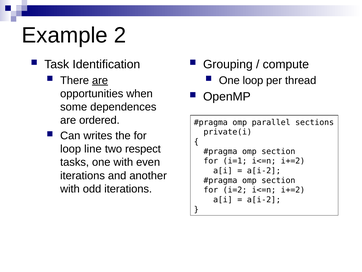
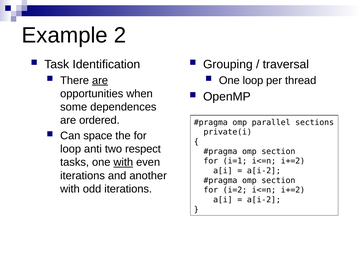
compute: compute -> traversal (286, 64)
writes: writes -> space (98, 135)
line: line -> anti (93, 149)
with underline: none -> present (123, 162)
